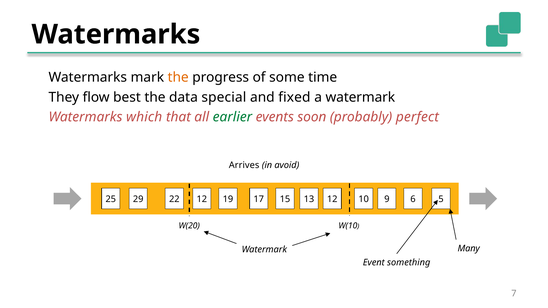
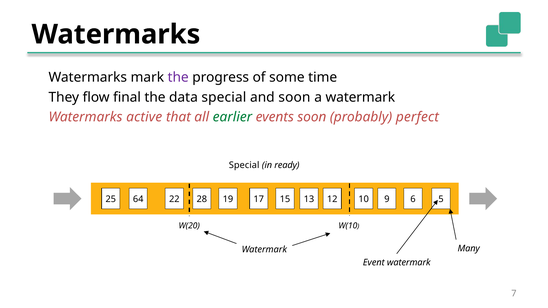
the colour: orange -> purple (178, 78)
best: best -> final (127, 97)
and fixed: fixed -> soon (294, 97)
which: which -> active (144, 117)
Arrives: Arrives -> Special (244, 165)
avoid: avoid -> ready (287, 165)
29: 29 -> 64 (138, 199)
22 12: 12 -> 28 (202, 199)
Event something: something -> watermark (409, 263)
